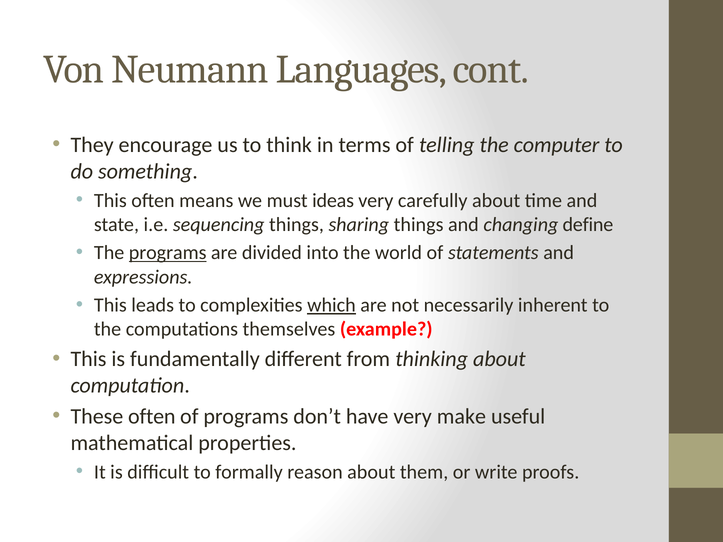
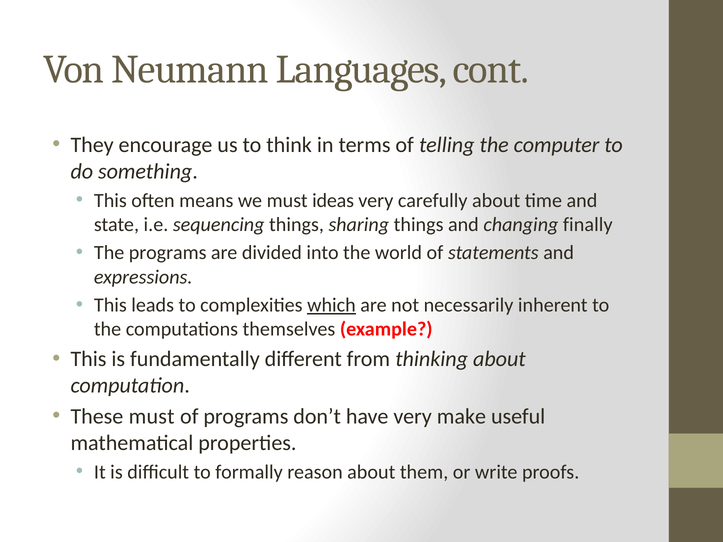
define: define -> finally (588, 225)
programs underline: present -> none (168, 253)
These often: often -> must (152, 416)
